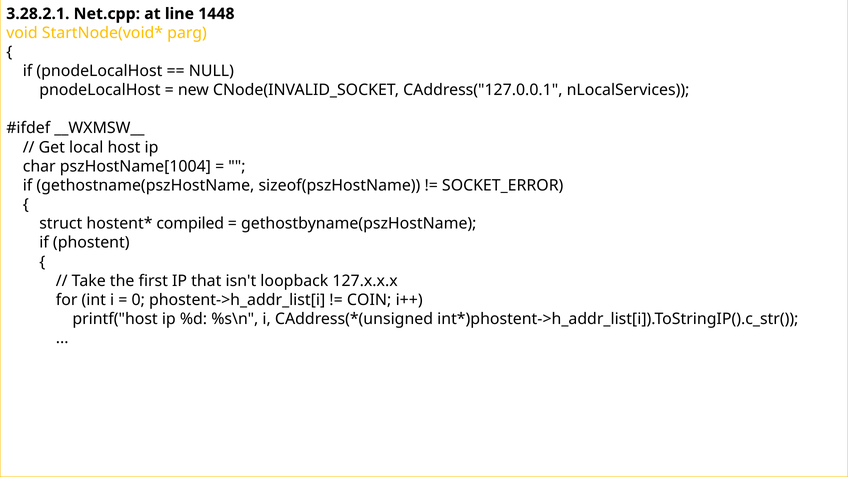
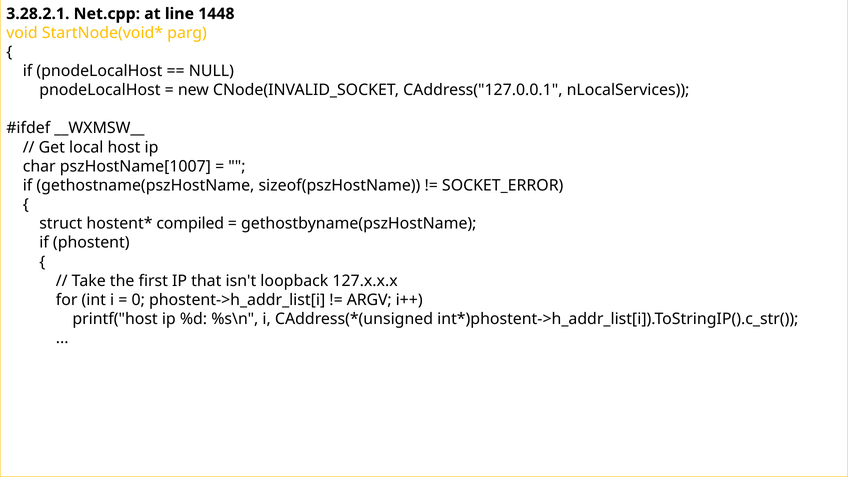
pszHostName[1004: pszHostName[1004 -> pszHostName[1007 (135, 166)
COIN: COIN -> ARGV (369, 300)
